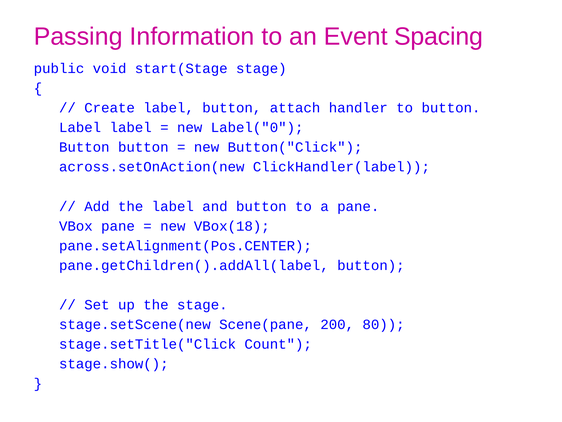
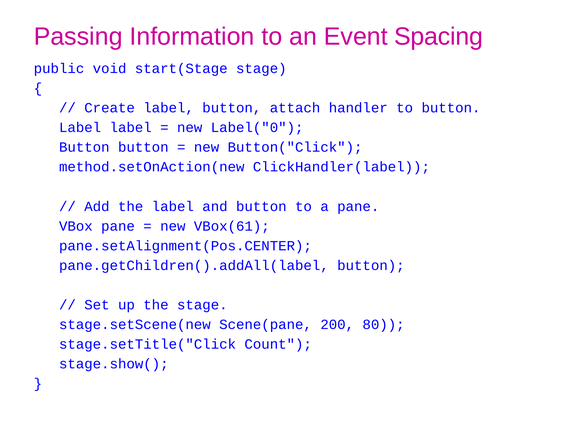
across.setOnAction(new: across.setOnAction(new -> method.setOnAction(new (152, 167)
VBox(18: VBox(18 -> VBox(61 (232, 226)
